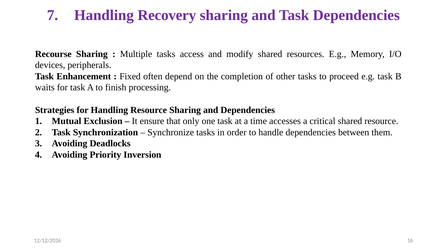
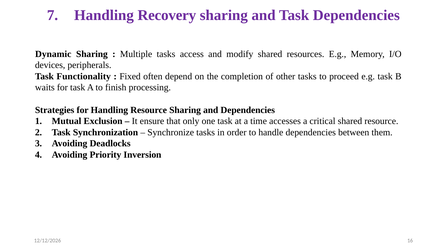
Recourse: Recourse -> Dynamic (53, 54)
Enhancement: Enhancement -> Functionality (84, 76)
